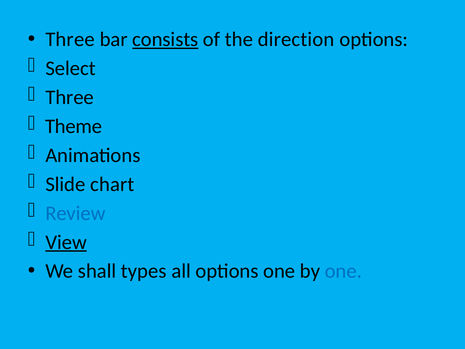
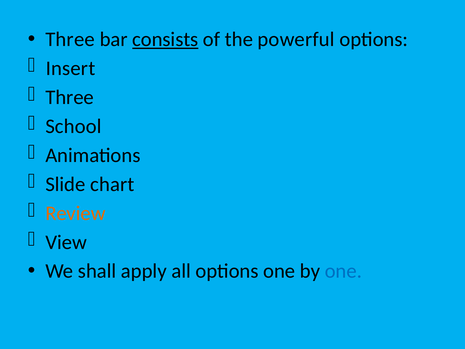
direction: direction -> powerful (296, 39)
Select: Select -> Insert (71, 68)
Theme: Theme -> School (73, 126)
Review colour: blue -> orange (75, 213)
View underline: present -> none (66, 242)
types: types -> apply (144, 271)
